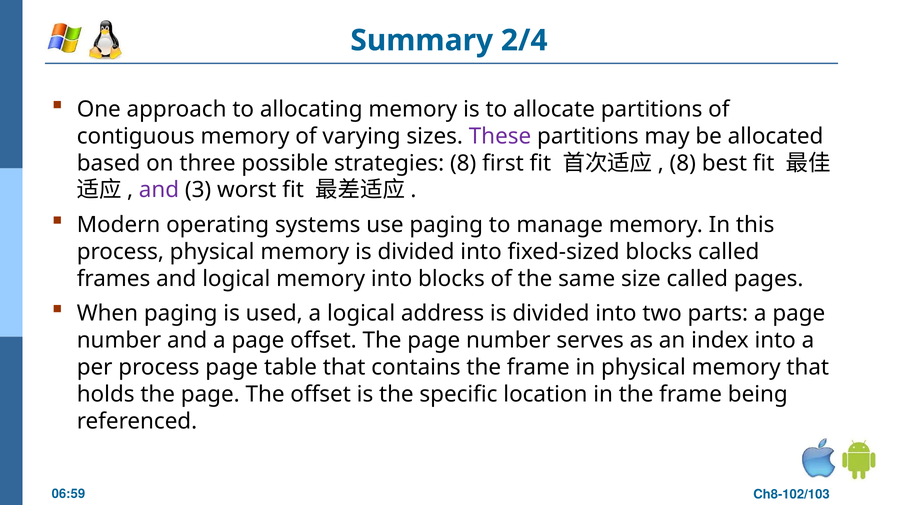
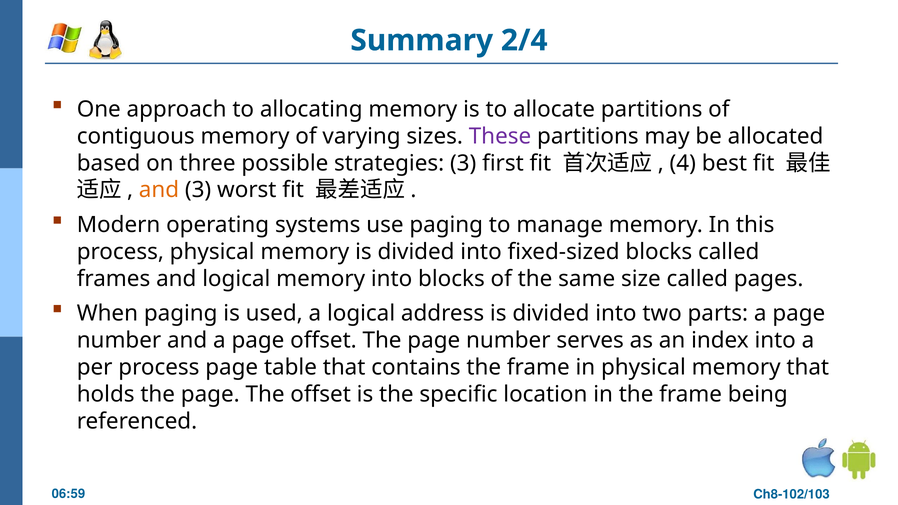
strategies 8: 8 -> 3 (463, 163)
8: 8 -> 4 (683, 163)
and colour: purple -> orange (159, 190)
